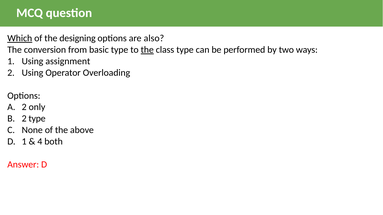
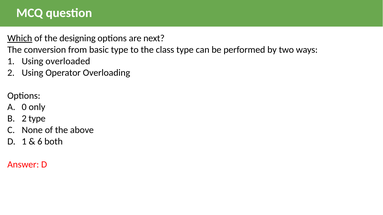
also: also -> next (154, 38)
the underline: present -> none (147, 50)
assignment: assignment -> overloaded (68, 61)
2: 2 -> 0 (24, 107)
4: 4 -> 6 (40, 142)
